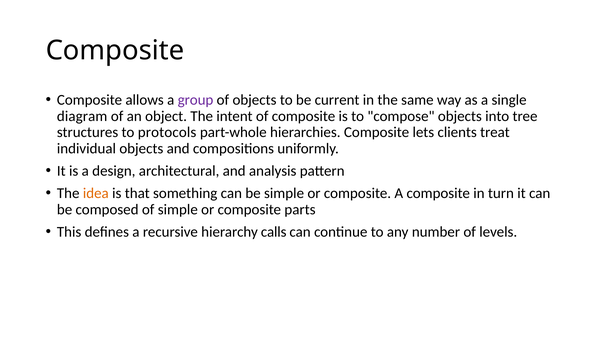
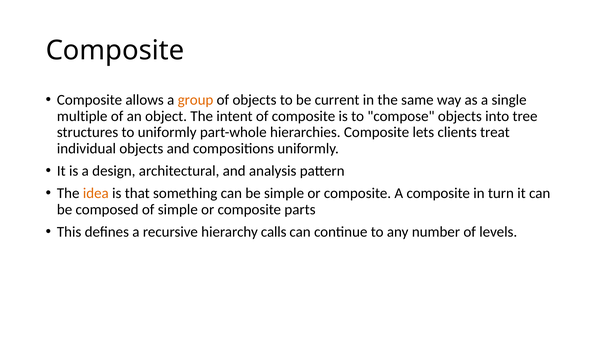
group colour: purple -> orange (196, 100)
diagram: diagram -> multiple (82, 116)
to protocols: protocols -> uniformly (167, 132)
